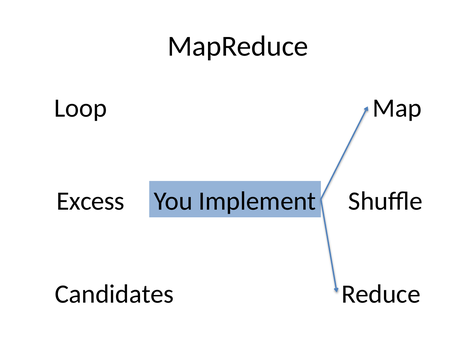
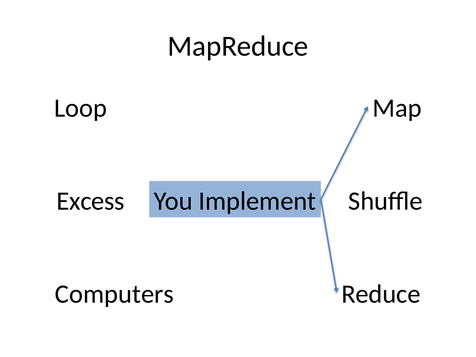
Candidates: Candidates -> Computers (114, 294)
